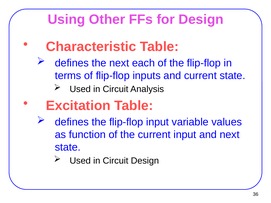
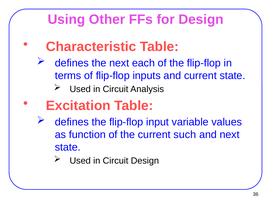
current input: input -> such (185, 135)
